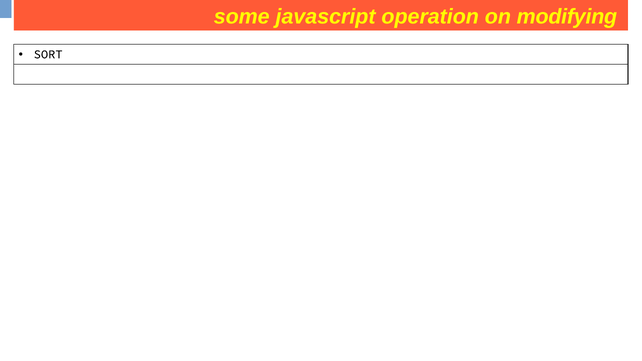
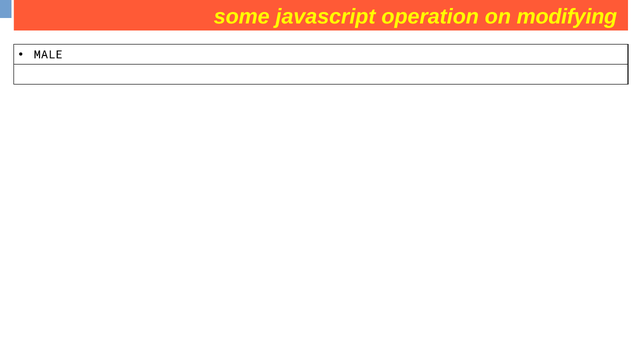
SORT: SORT -> MALE (48, 54)
